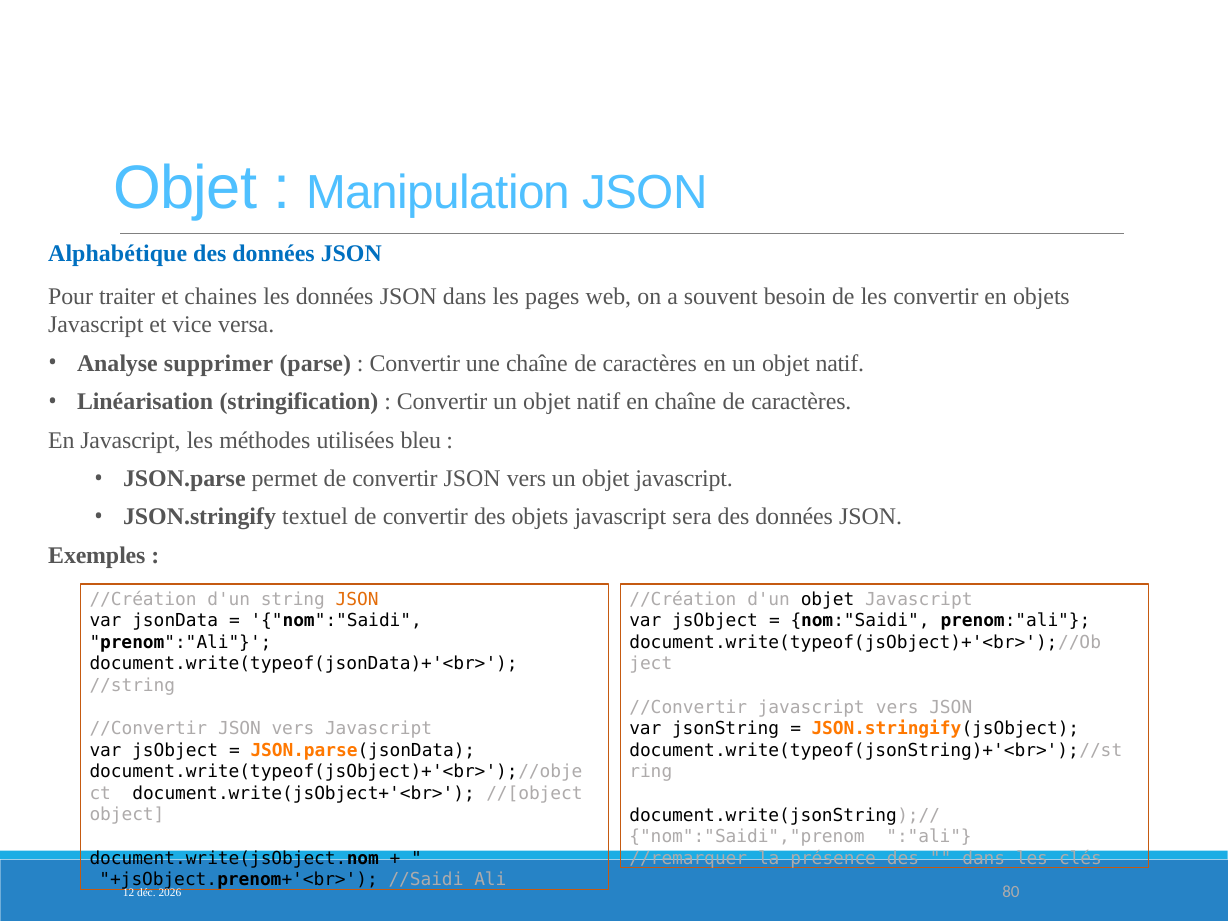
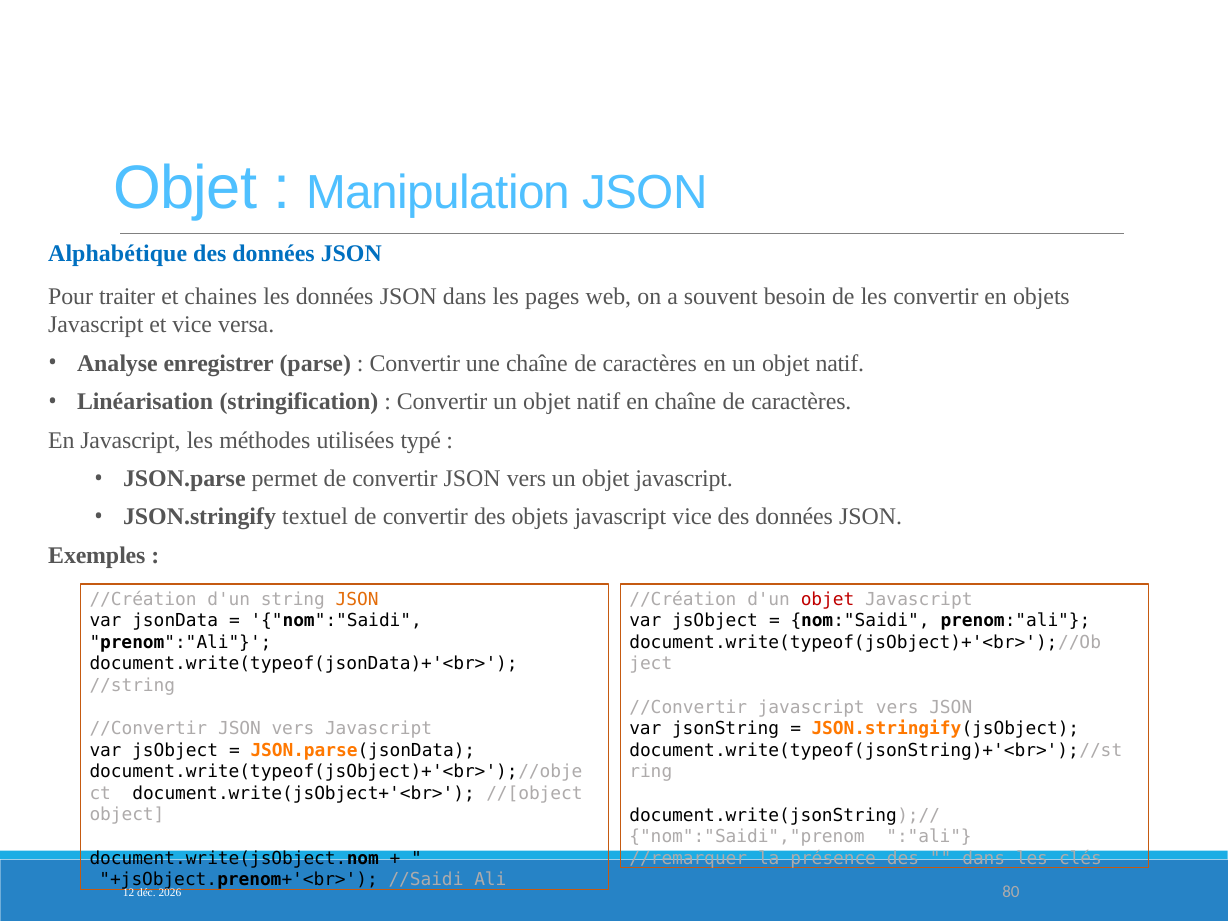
supprimer: supprimer -> enregistrer (219, 363)
bleu: bleu -> typé (421, 440)
javascript sera: sera -> vice (692, 517)
objet colour: black -> red (828, 599)
